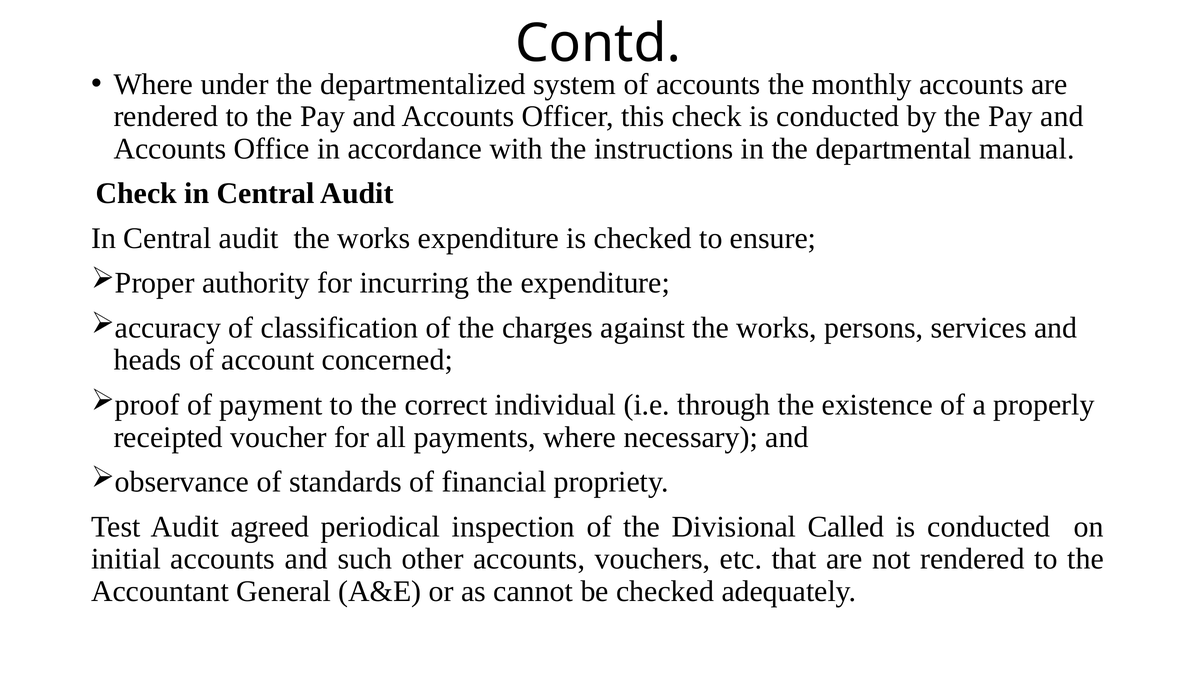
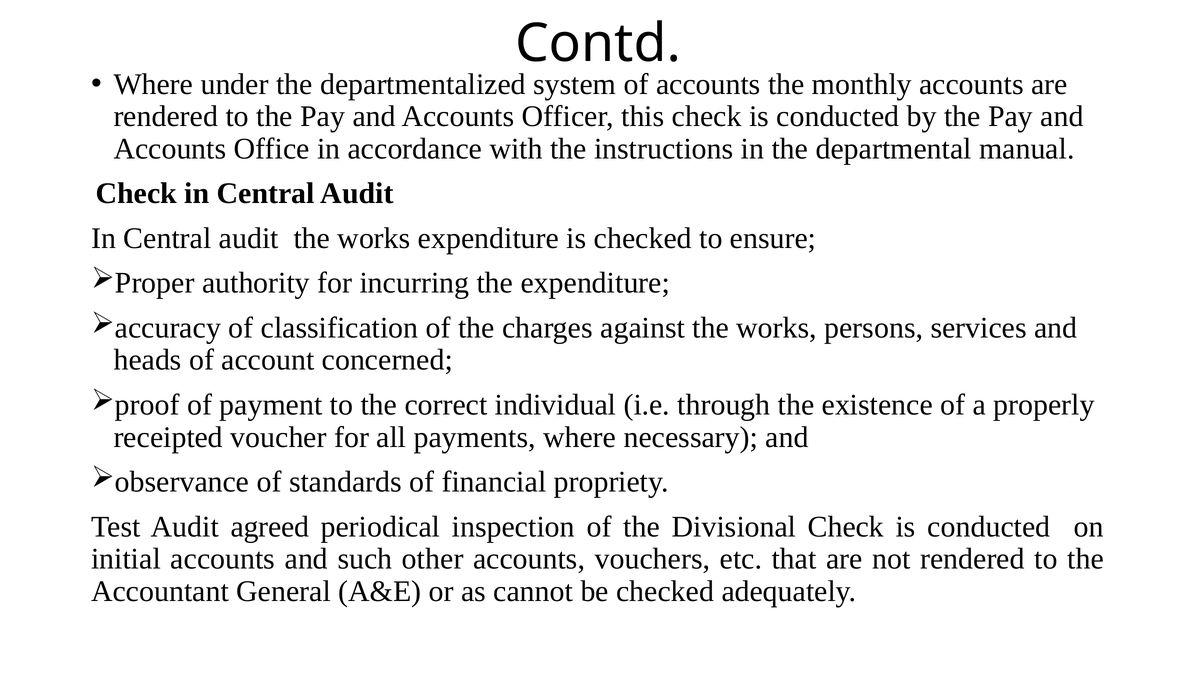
Divisional Called: Called -> Check (846, 526)
